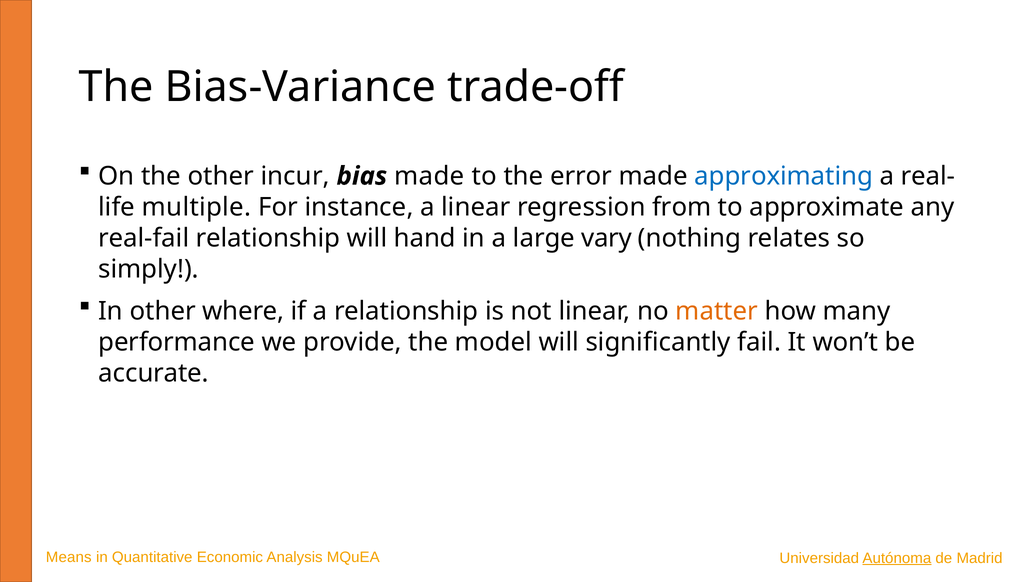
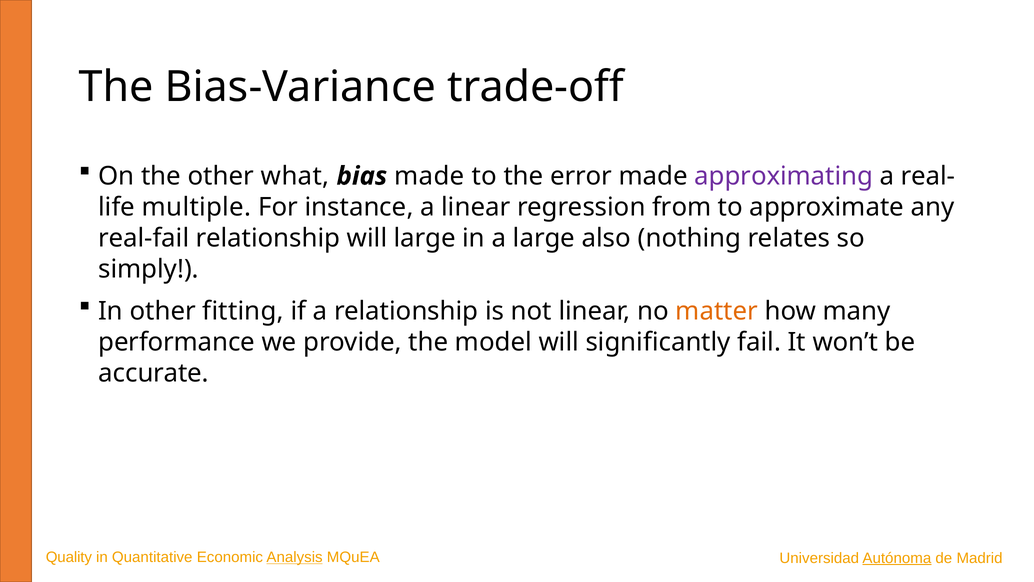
incur: incur -> what (295, 176)
approximating colour: blue -> purple (784, 176)
will hand: hand -> large (425, 238)
vary: vary -> also (606, 238)
where: where -> fitting (243, 311)
Means: Means -> Quality (69, 557)
Analysis underline: none -> present (295, 557)
